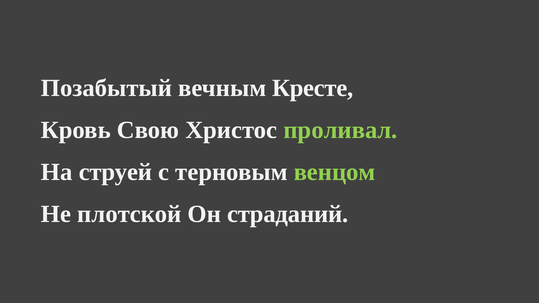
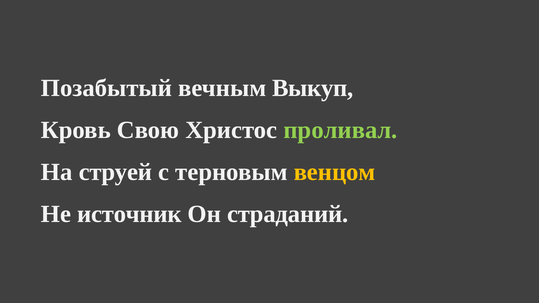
Кресте: Кресте -> Выкуп (313, 88)
венцом colour: light green -> yellow (334, 172)
плотской: плотской -> источник (129, 214)
